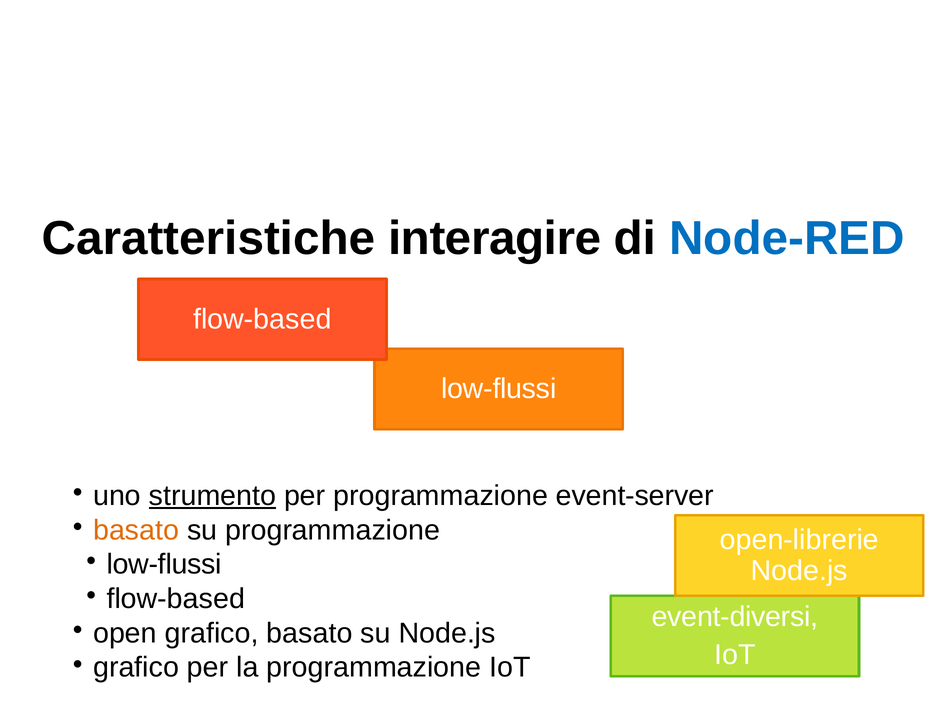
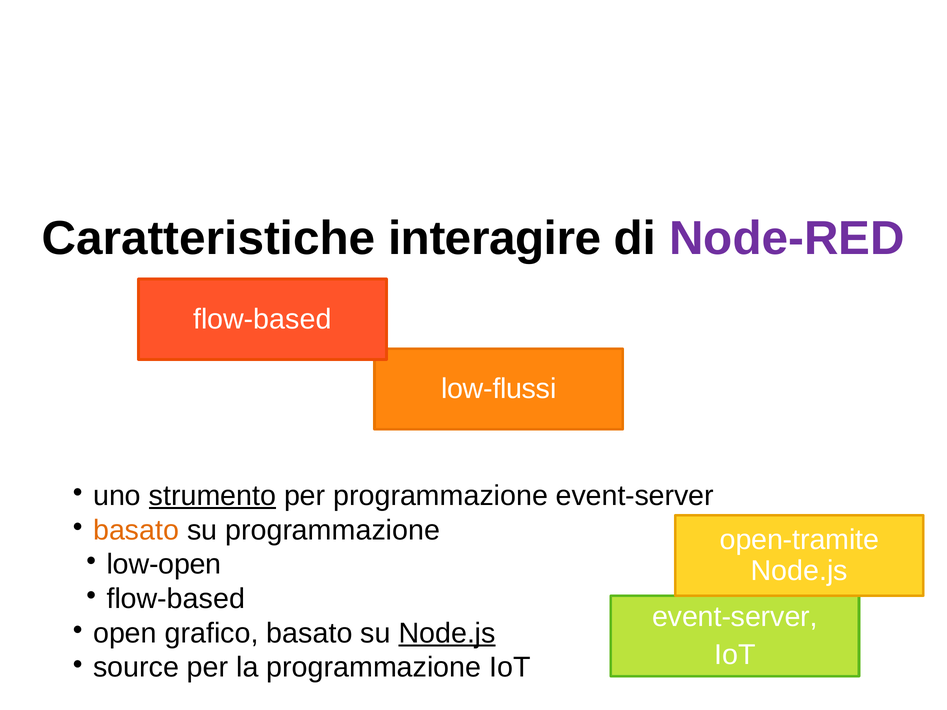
Node-RED colour: blue -> purple (787, 238)
open-librerie: open-librerie -> open-tramite (799, 540)
low-flussi: low-flussi -> low-open (164, 565)
event-diversi: event-diversi -> event-server (735, 617)
Node.js underline: none -> present (447, 633)
grafico: grafico -> source (136, 668)
